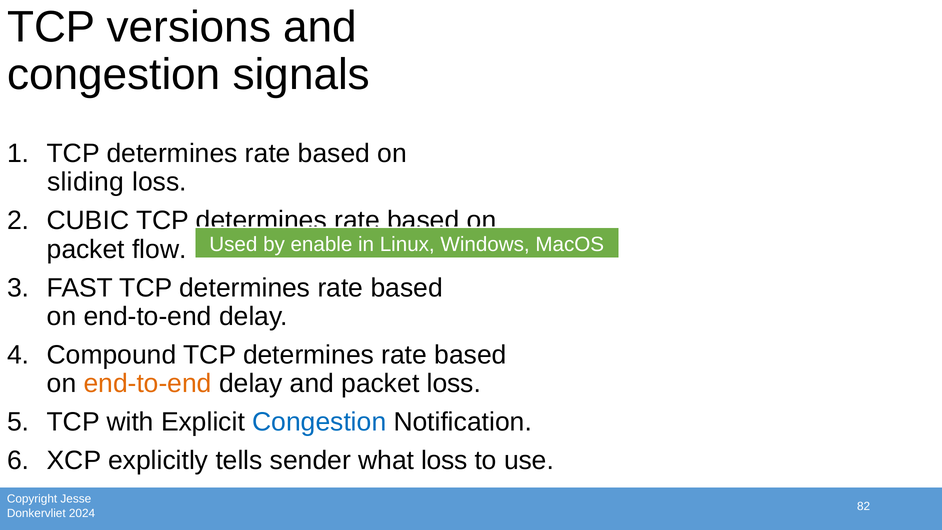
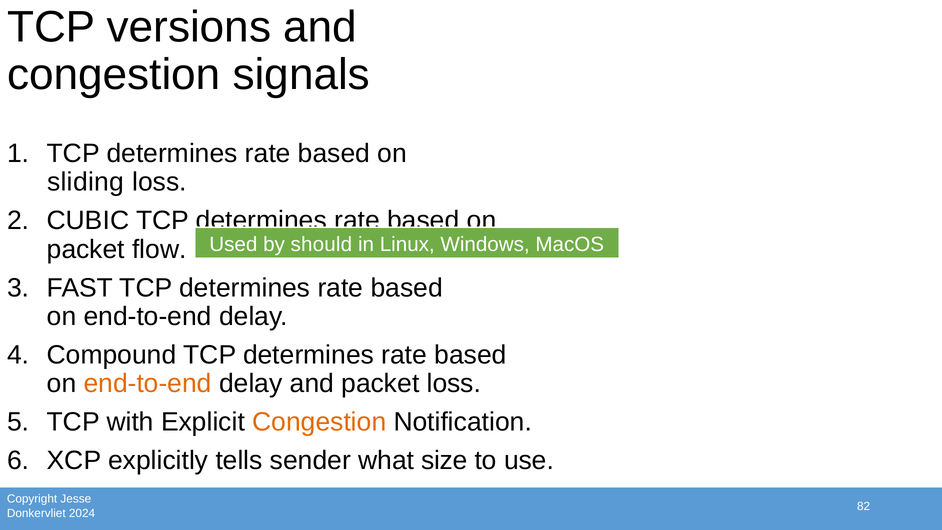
enable: enable -> should (321, 244)
Congestion colour: blue -> orange (319, 422)
what loss: loss -> size (445, 460)
